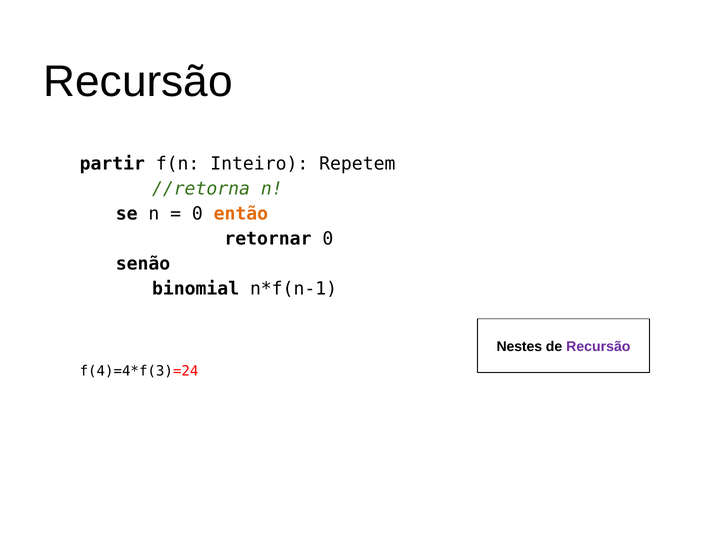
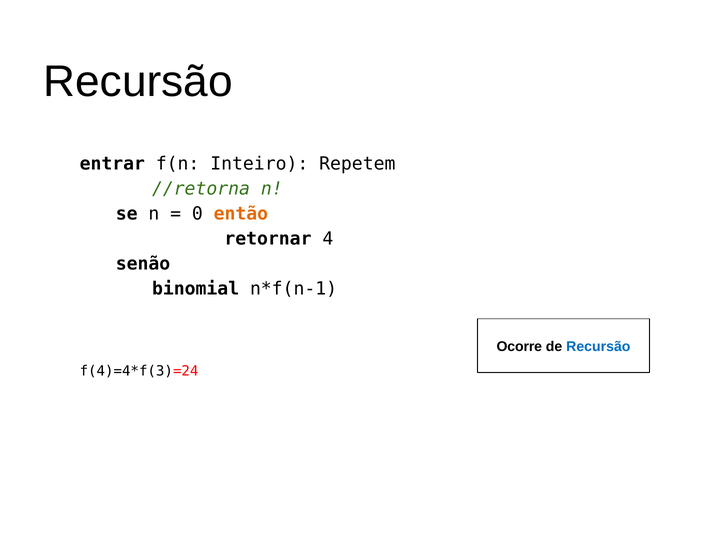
partir: partir -> entrar (112, 164)
retornar 0: 0 -> 4 (328, 239)
Nestes: Nestes -> Ocorre (519, 347)
Recursão colour: purple -> blue (598, 347)
